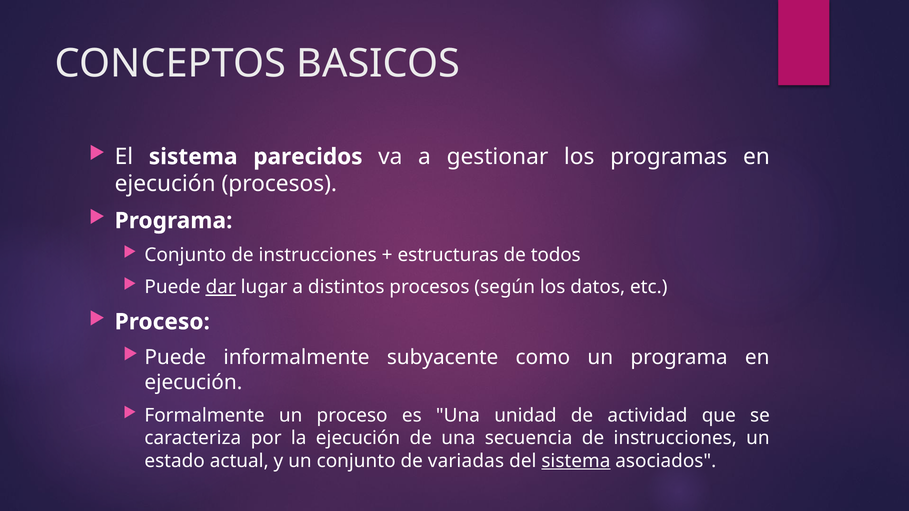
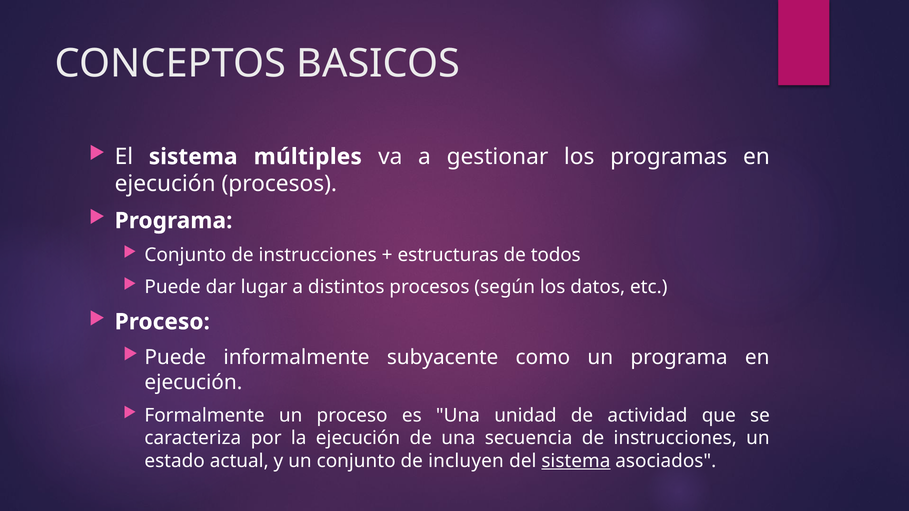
parecidos: parecidos -> múltiples (308, 157)
dar underline: present -> none (221, 287)
variadas: variadas -> incluyen (466, 461)
